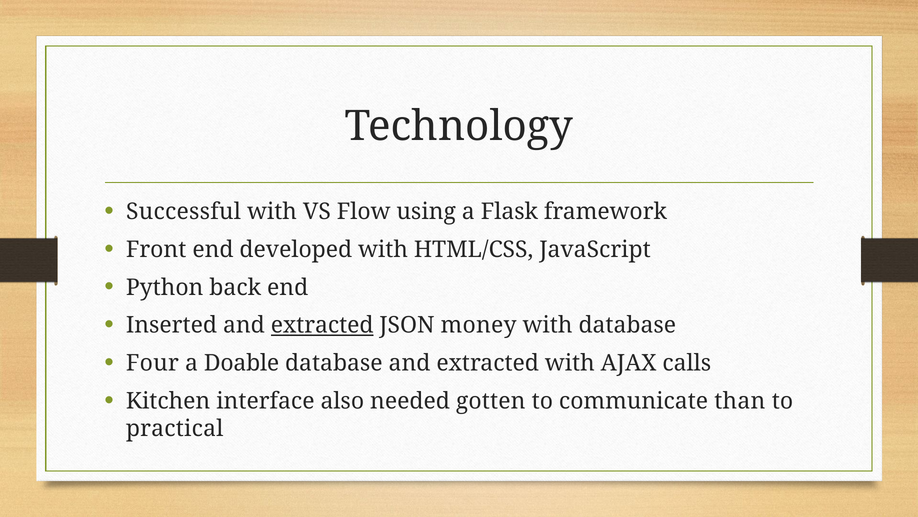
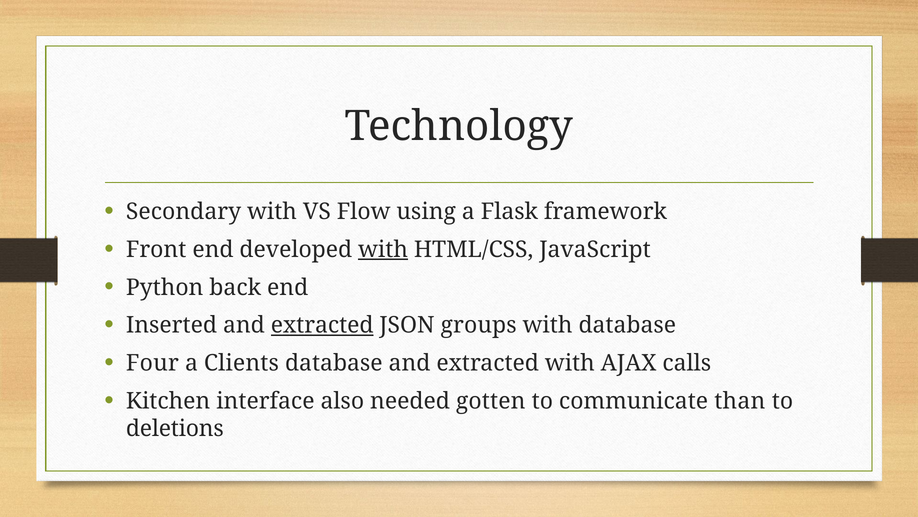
Successful: Successful -> Secondary (184, 211)
with underline: none -> present (383, 249)
money: money -> groups (479, 325)
Doable: Doable -> Clients (241, 363)
practical: practical -> deletions (175, 428)
